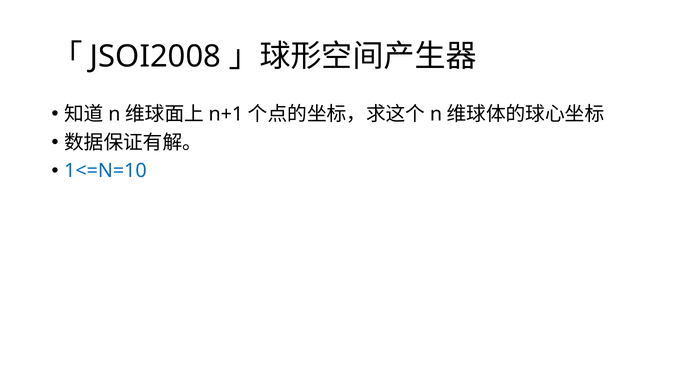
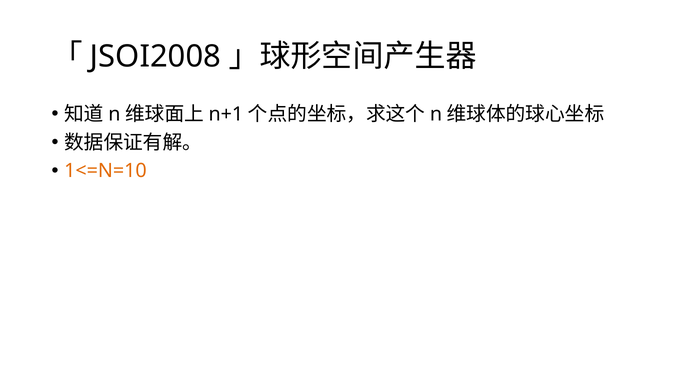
1<=N=10 colour: blue -> orange (105, 171)
